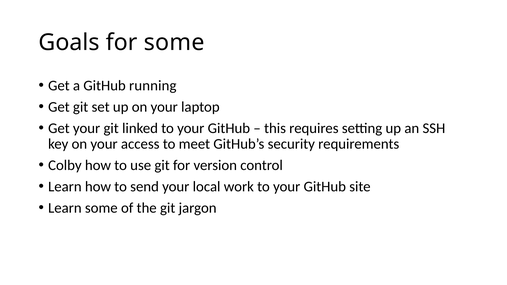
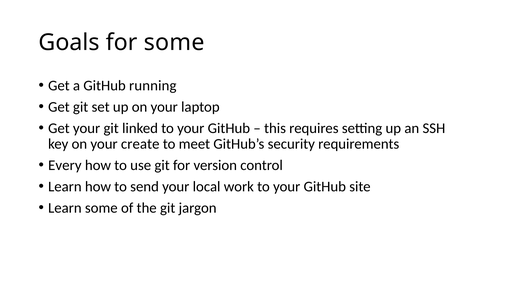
access: access -> create (140, 144)
Colby: Colby -> Every (65, 165)
